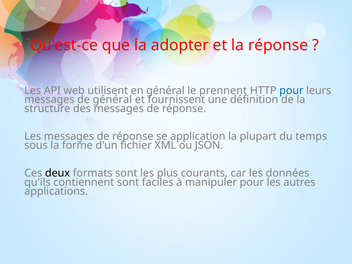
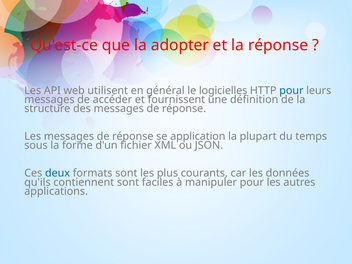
prennent: prennent -> logicielles (223, 90)
de général: général -> accéder (112, 100)
deux colour: black -> blue (58, 173)
